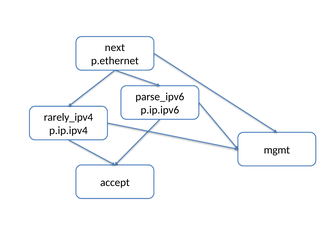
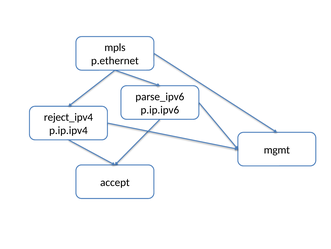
next: next -> mpls (115, 47)
rarely_ipv4: rarely_ipv4 -> reject_ipv4 (68, 117)
